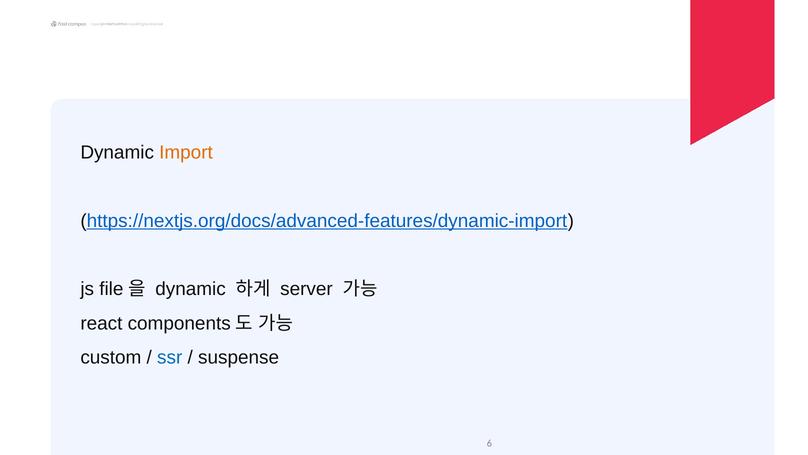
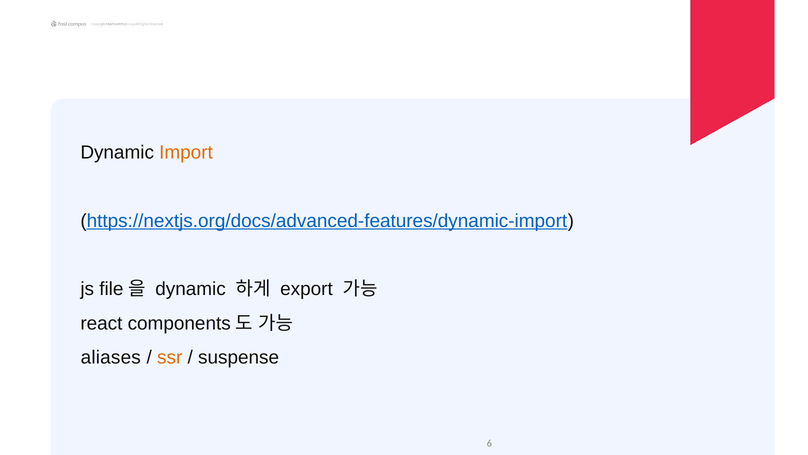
server: server -> export (306, 289)
custom: custom -> aliases (111, 357)
ssr colour: blue -> orange (170, 357)
